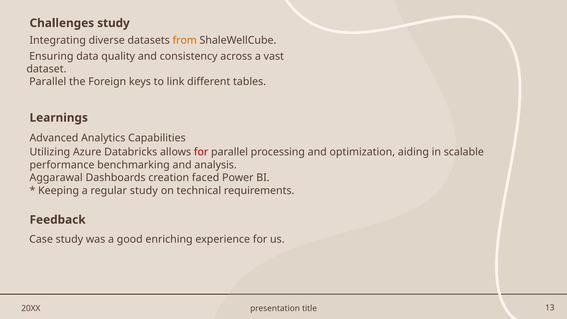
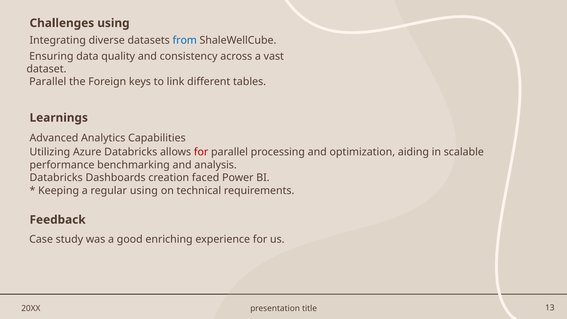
Challenges study: study -> using (113, 23)
from colour: orange -> blue (185, 40)
Aggarawal: Aggarawal -> Databricks (56, 178)
regular study: study -> using (144, 190)
